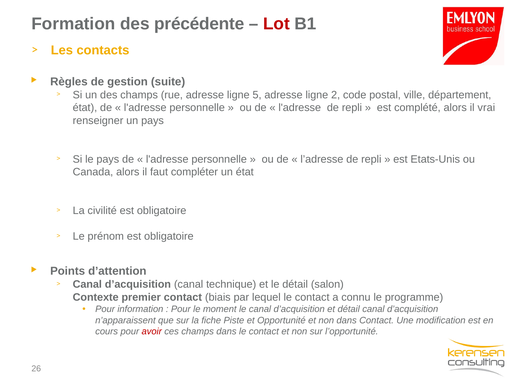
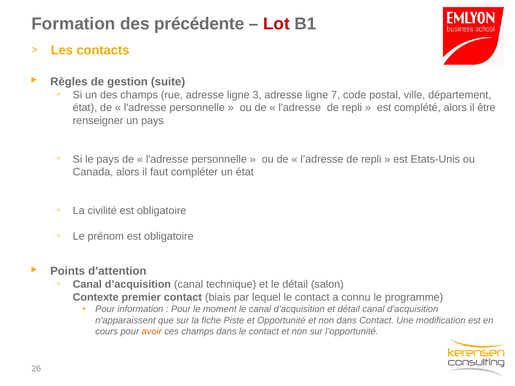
5: 5 -> 3 (257, 95)
2: 2 -> 7 (336, 95)
vrai: vrai -> être (486, 108)
avoir colour: red -> orange (152, 332)
